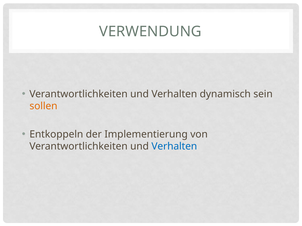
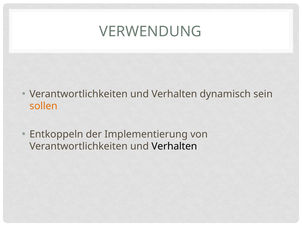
Verhalten colour: blue -> black (174, 147)
